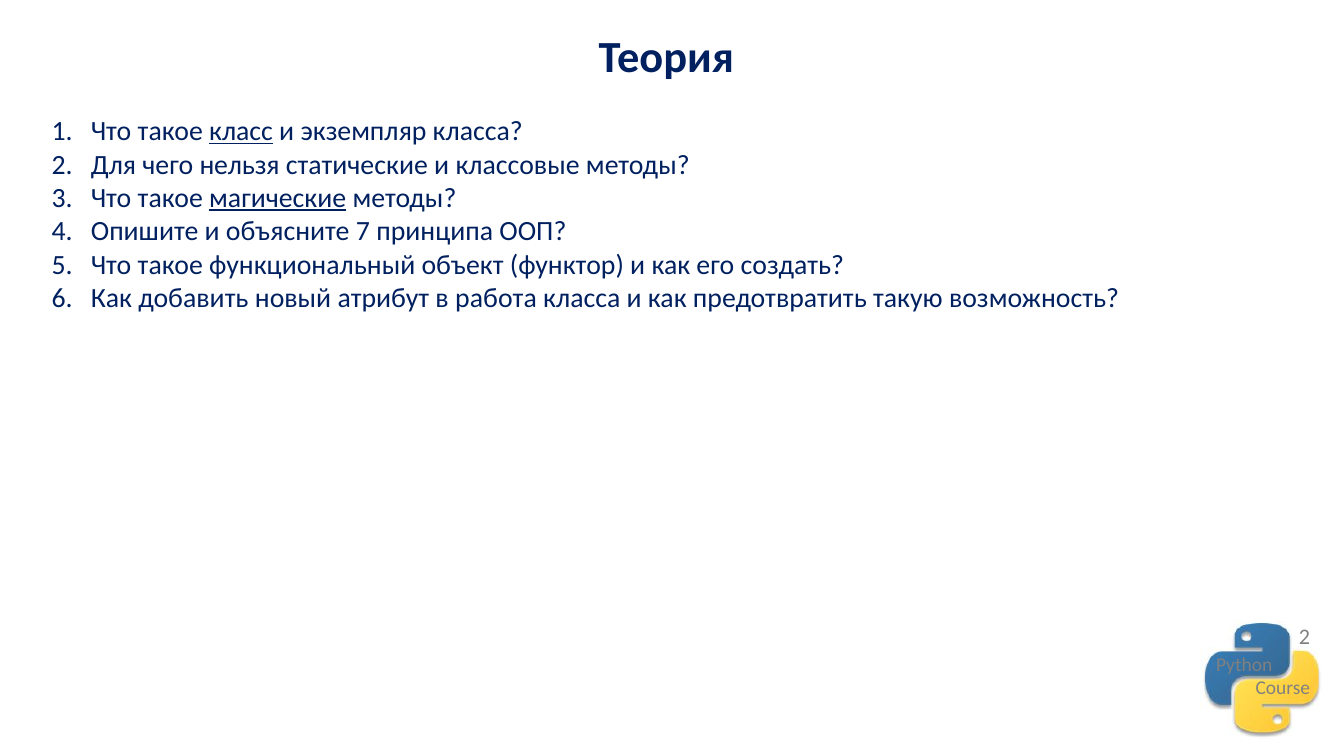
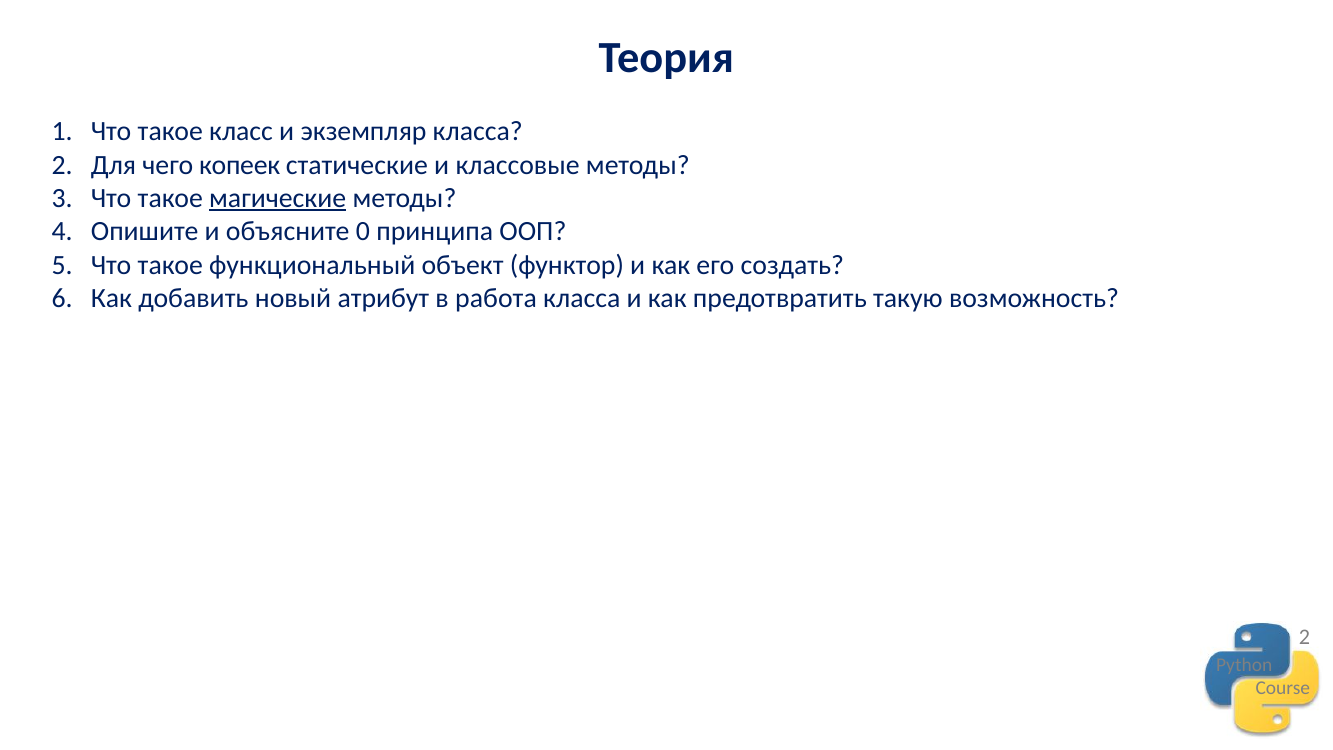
класс underline: present -> none (241, 132)
нельзя: нельзя -> копеек (240, 165)
7: 7 -> 0 (363, 232)
